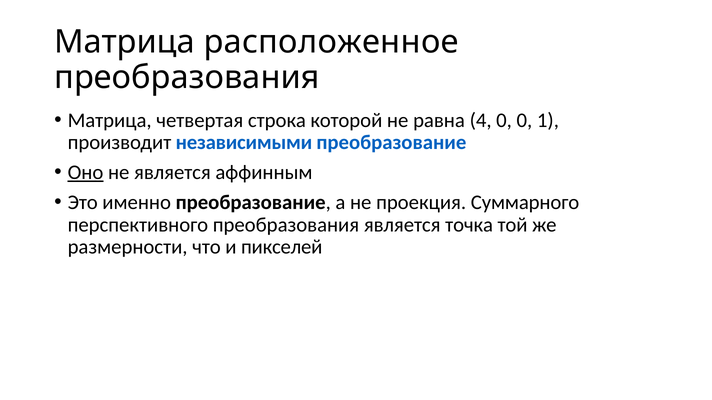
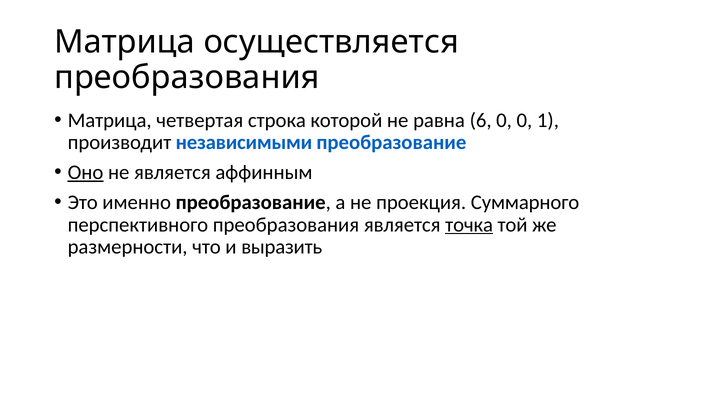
расположенное: расположенное -> осуществляется (331, 42)
4: 4 -> 6 (481, 120)
точка underline: none -> present (469, 225)
пикселей: пикселей -> выразить (282, 247)
